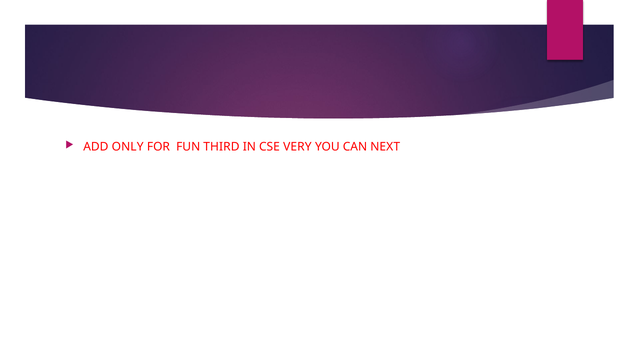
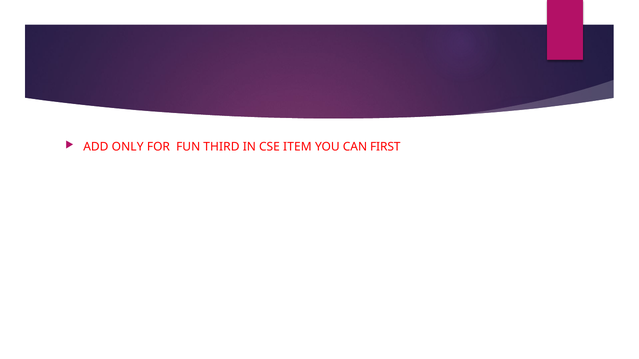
VERY: VERY -> ITEM (297, 147)
NEXT: NEXT -> FIRST (385, 147)
